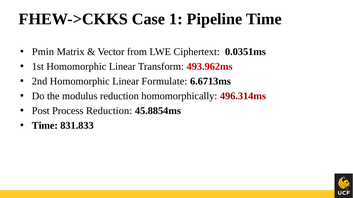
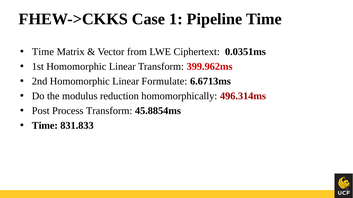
Pmin: Pmin -> Time (43, 52)
493.962ms: 493.962ms -> 399.962ms (210, 67)
Process Reduction: Reduction -> Transform (109, 111)
